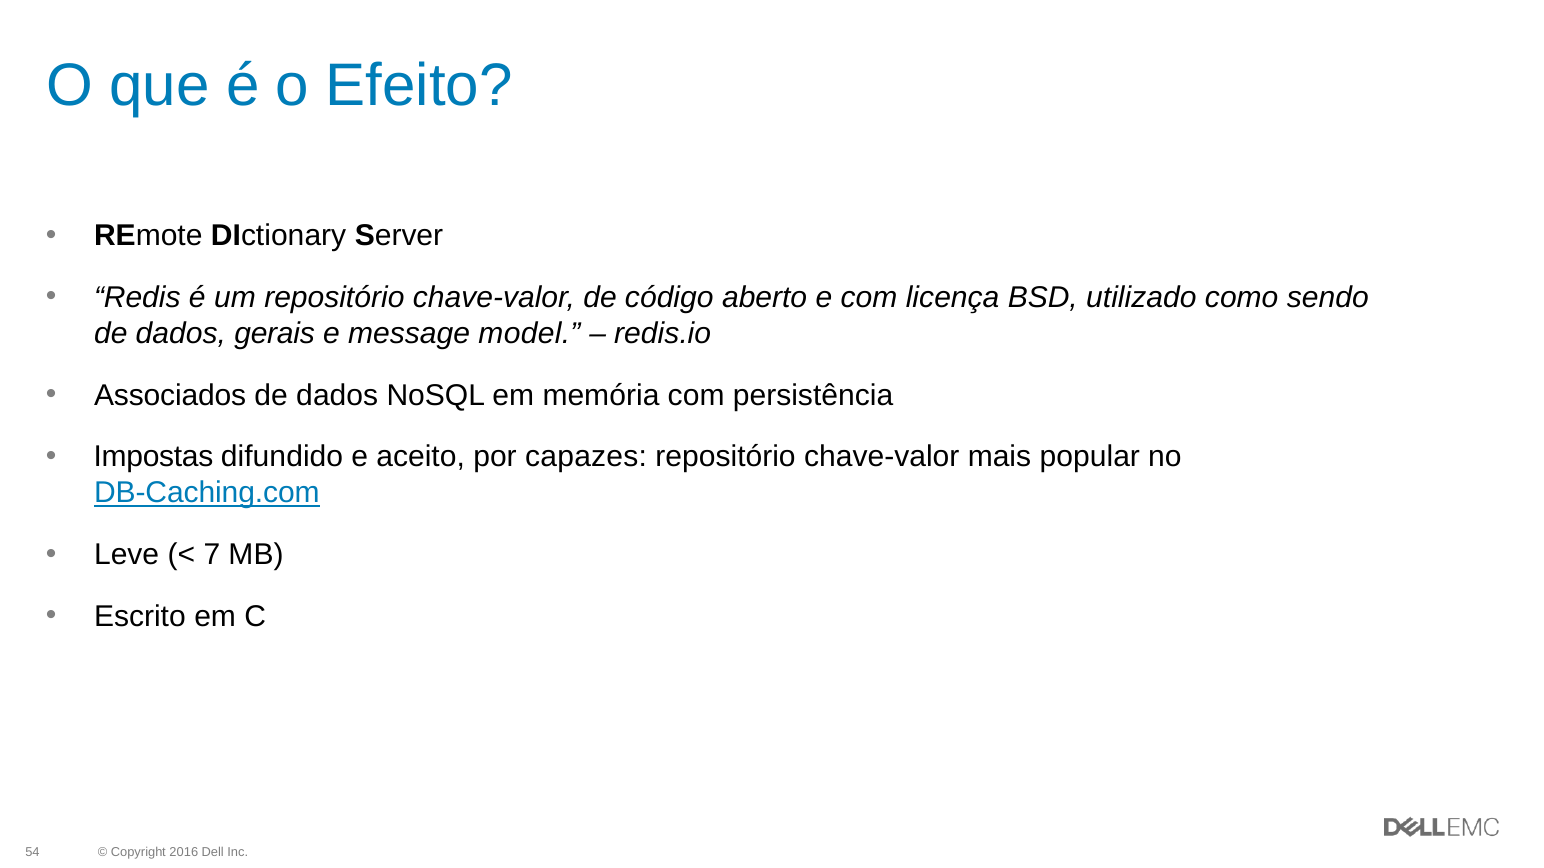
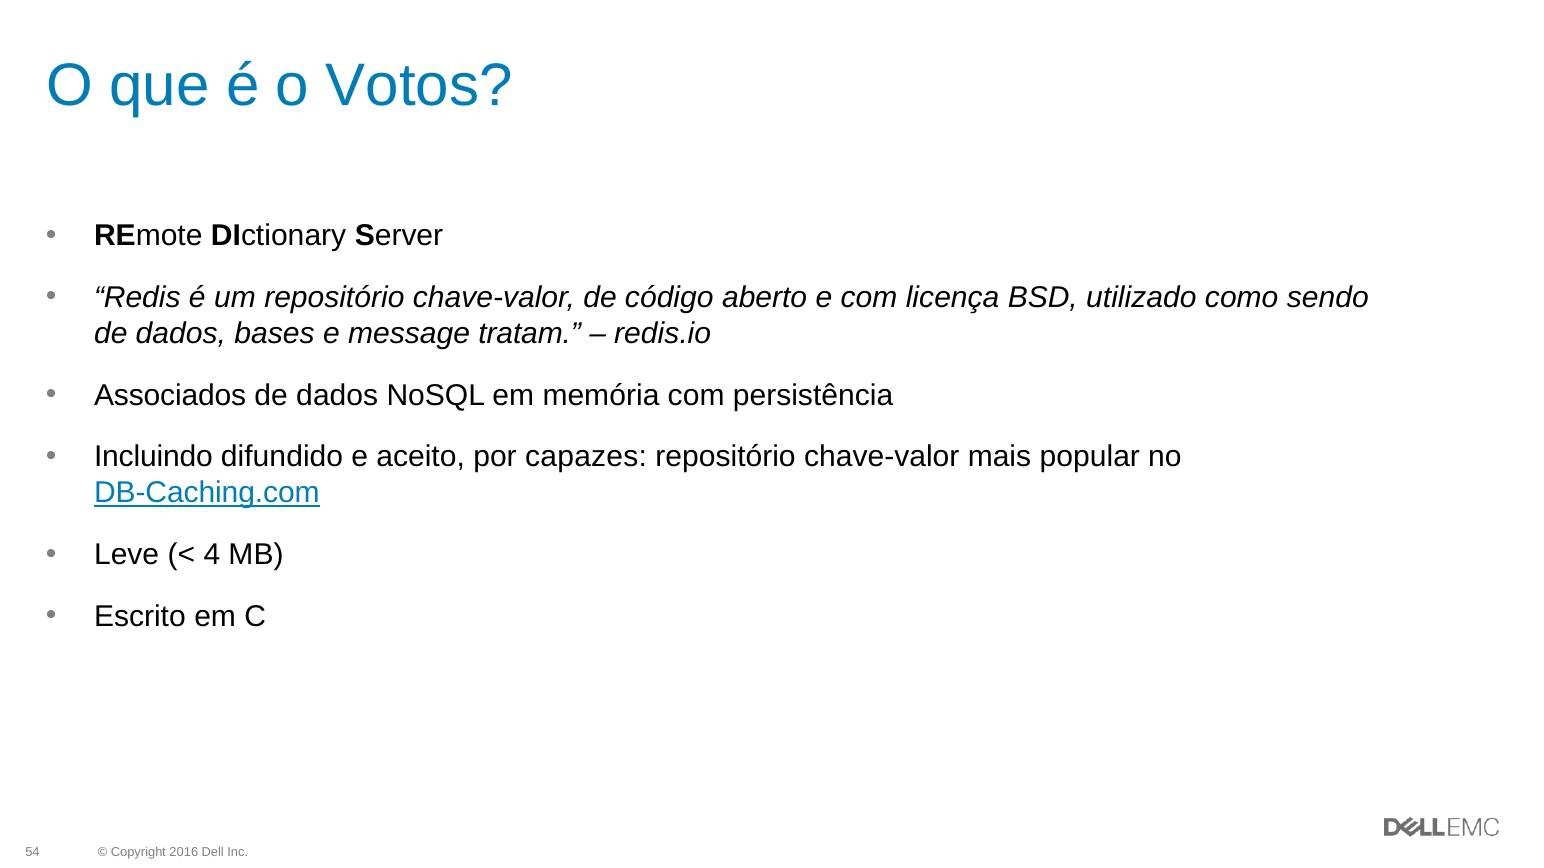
Efeito: Efeito -> Votos (419, 86)
gerais: gerais -> bases (274, 334)
model: model -> tratam (530, 334)
Impostas: Impostas -> Incluindo (153, 457)
7: 7 -> 4 (212, 555)
